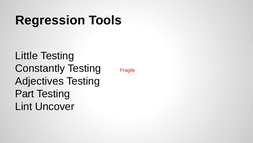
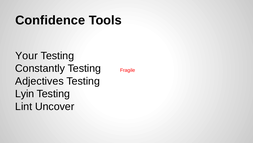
Regression: Regression -> Confidence (50, 20)
Little: Little -> Your (27, 55)
Part: Part -> Lyin (25, 93)
